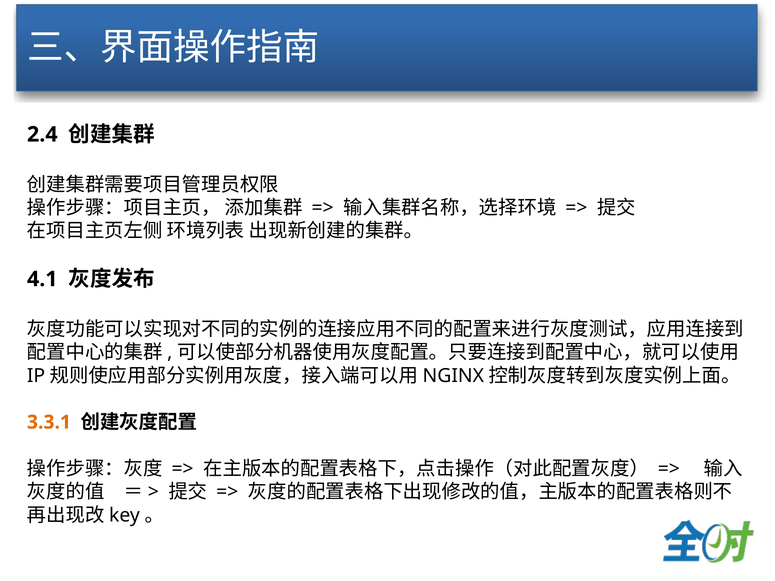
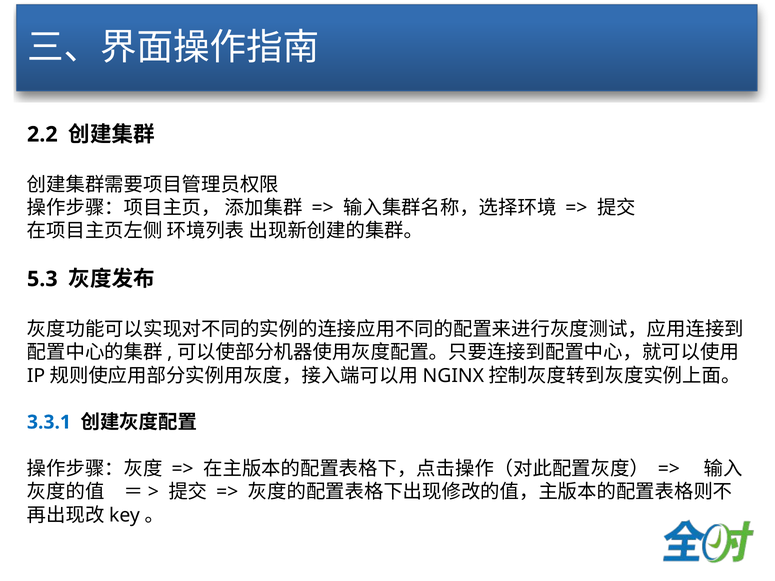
2.4: 2.4 -> 2.2 (42, 134)
4.1: 4.1 -> 5.3 (42, 279)
3.3.1 colour: orange -> blue (49, 422)
